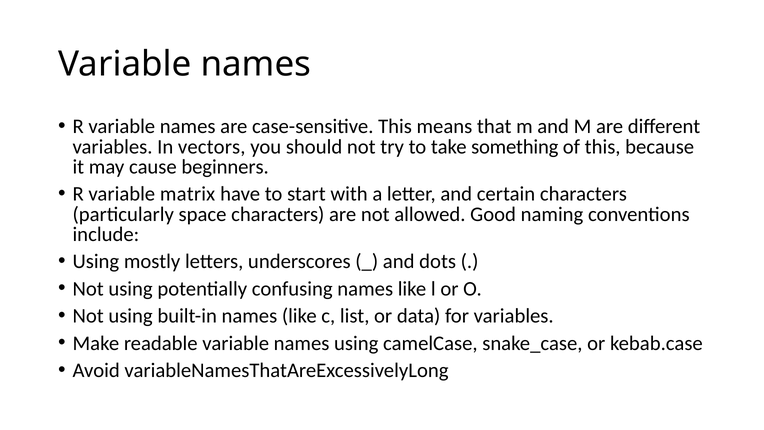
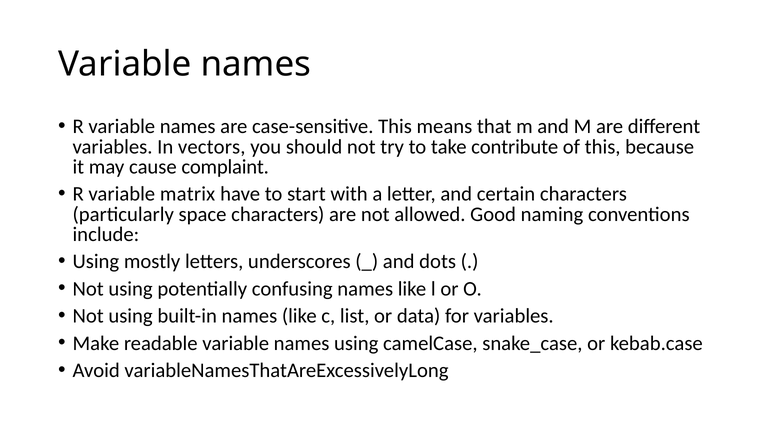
something: something -> contribute (515, 147)
beginners: beginners -> complaint (225, 167)
